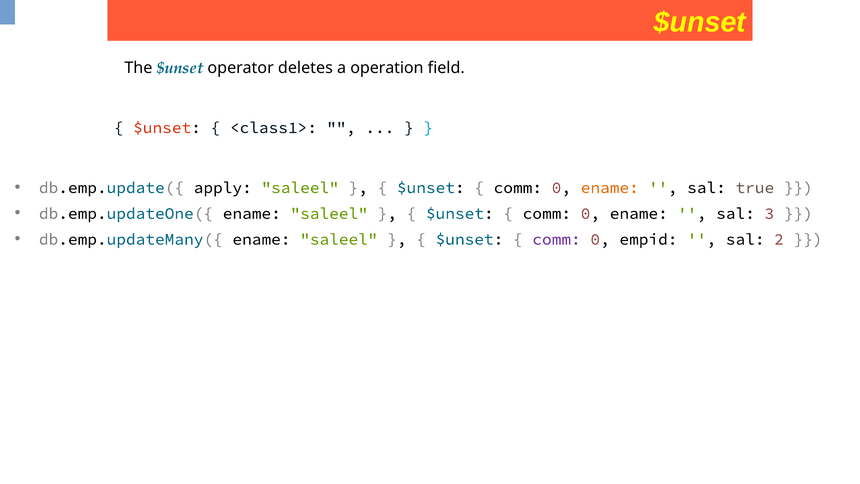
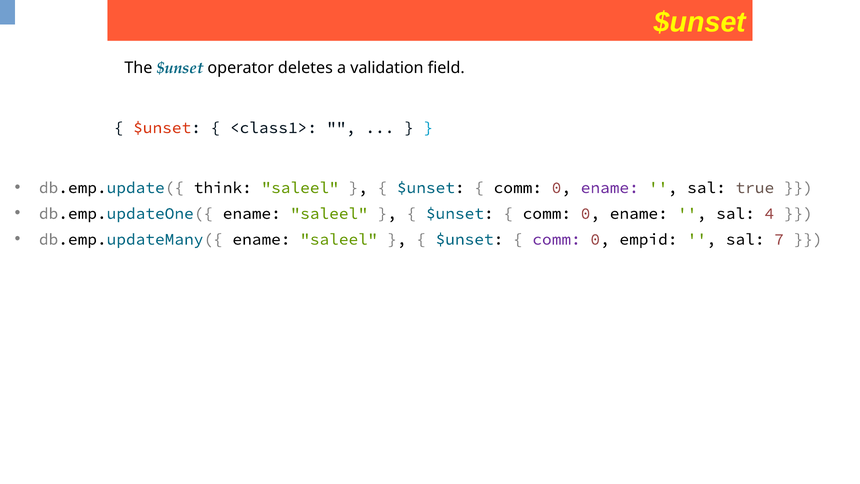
operation: operation -> validation (387, 68)
apply: apply -> think (223, 188)
ename colour: orange -> purple (610, 188)
3: 3 -> 4 (769, 213)
2: 2 -> 7 (779, 239)
